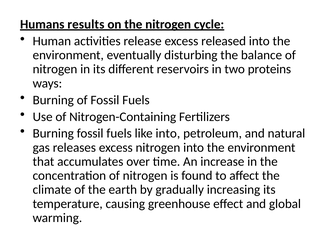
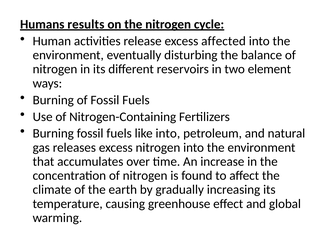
released: released -> affected (224, 41)
proteins: proteins -> element (269, 69)
